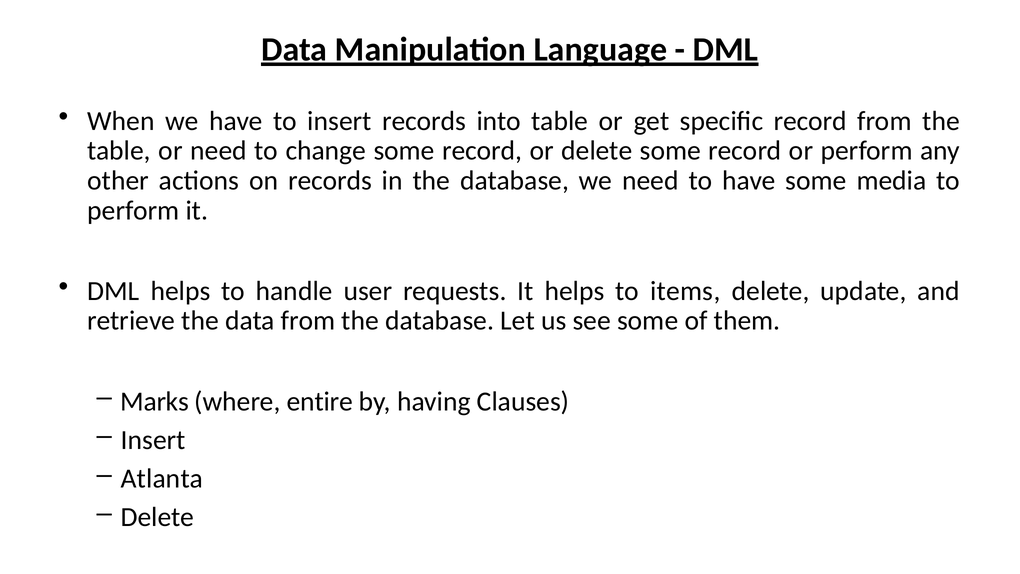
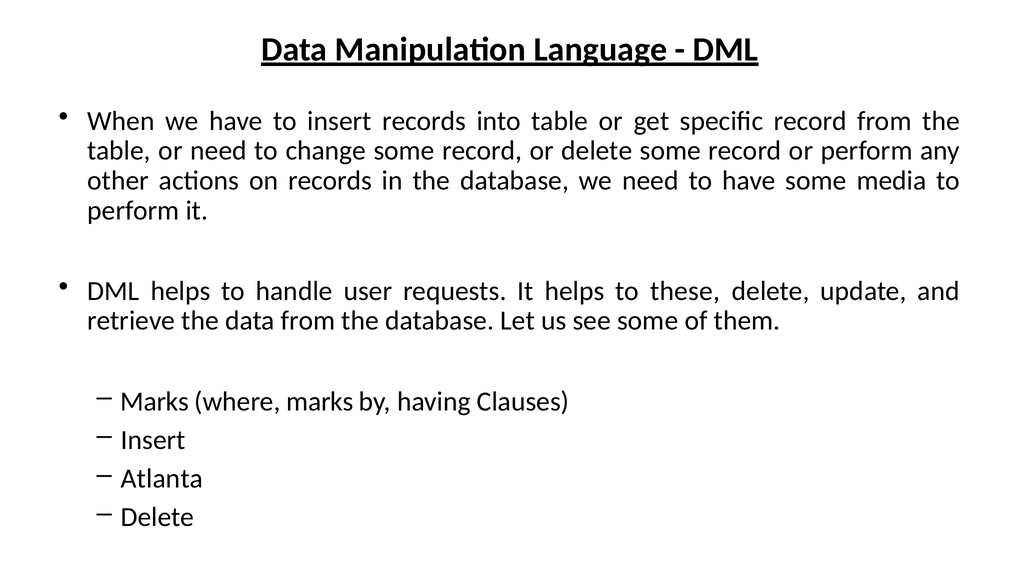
items: items -> these (685, 291)
where entire: entire -> marks (320, 401)
